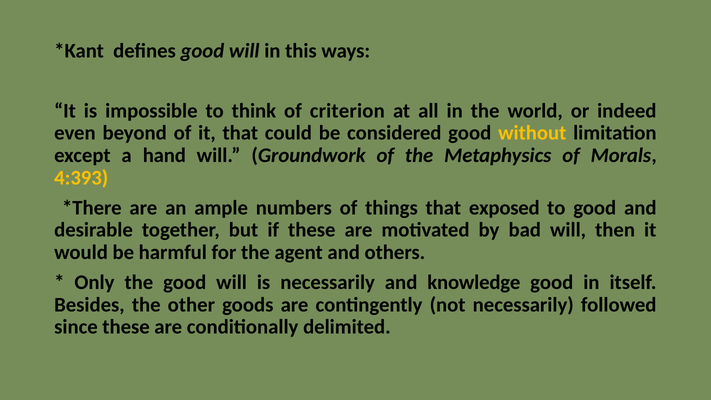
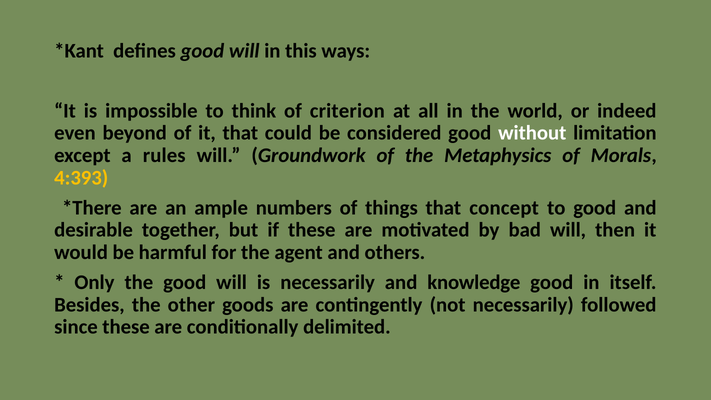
without colour: yellow -> white (532, 133)
hand: hand -> rules (164, 155)
exposed: exposed -> concept (504, 208)
